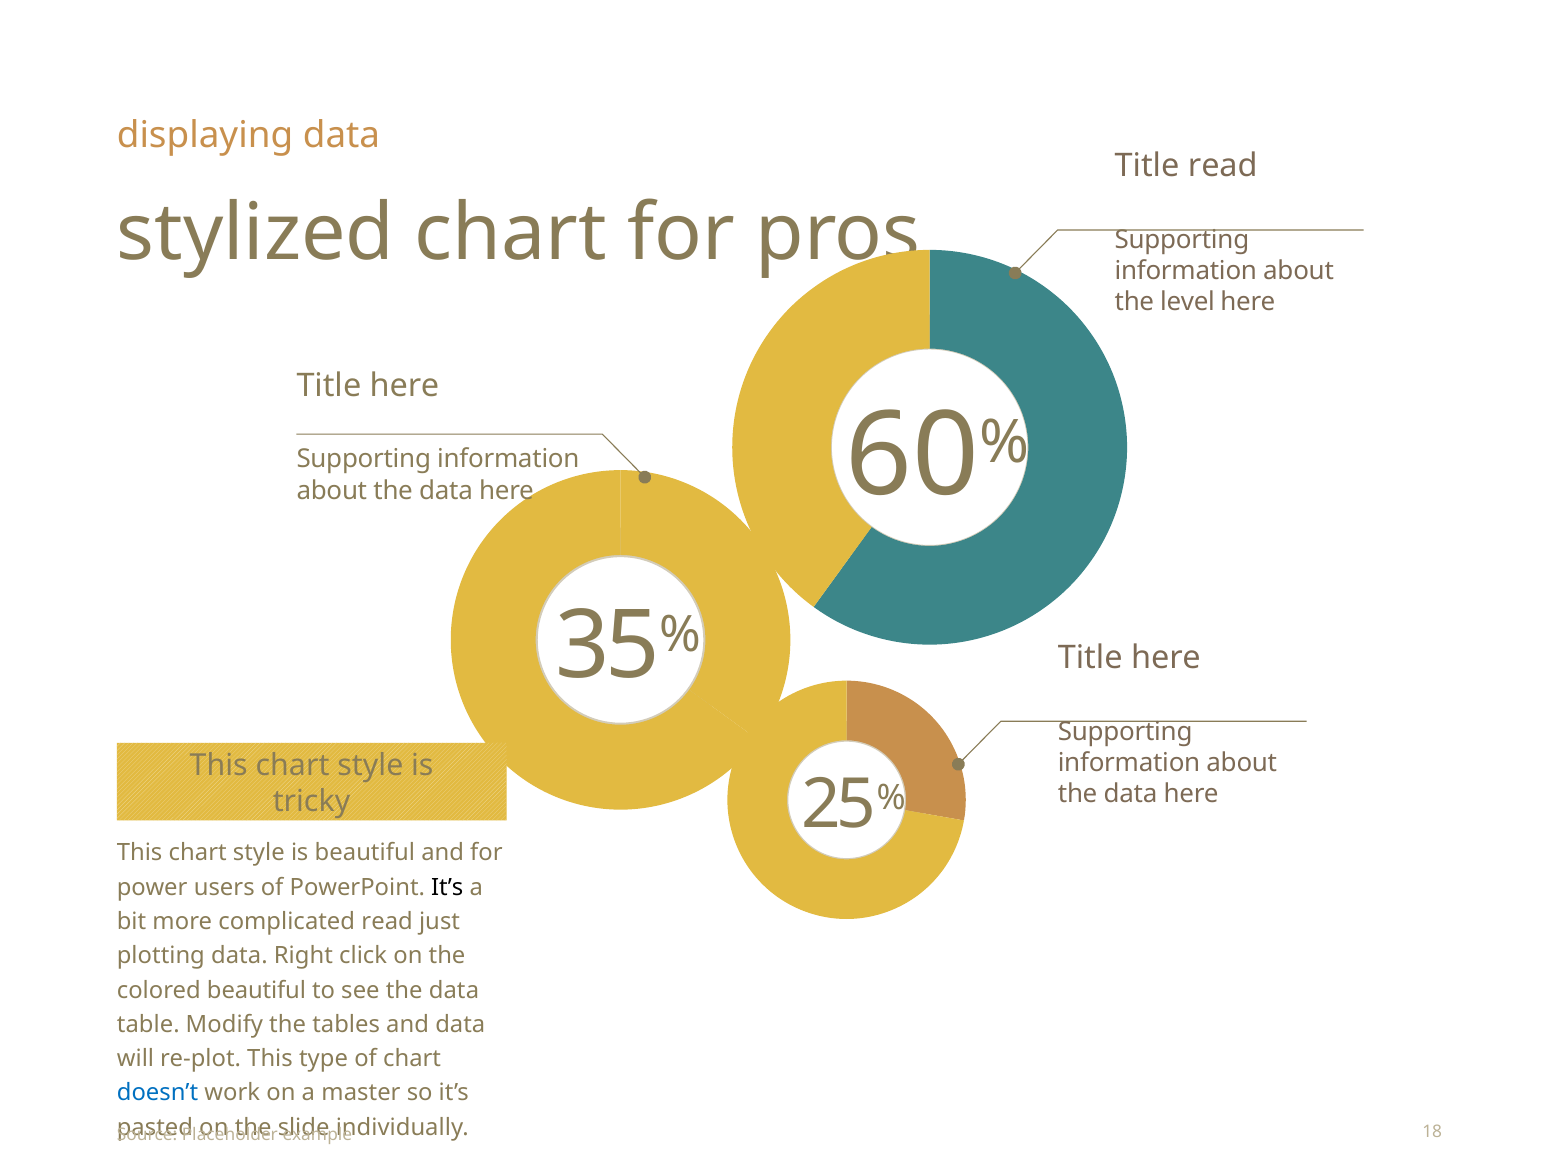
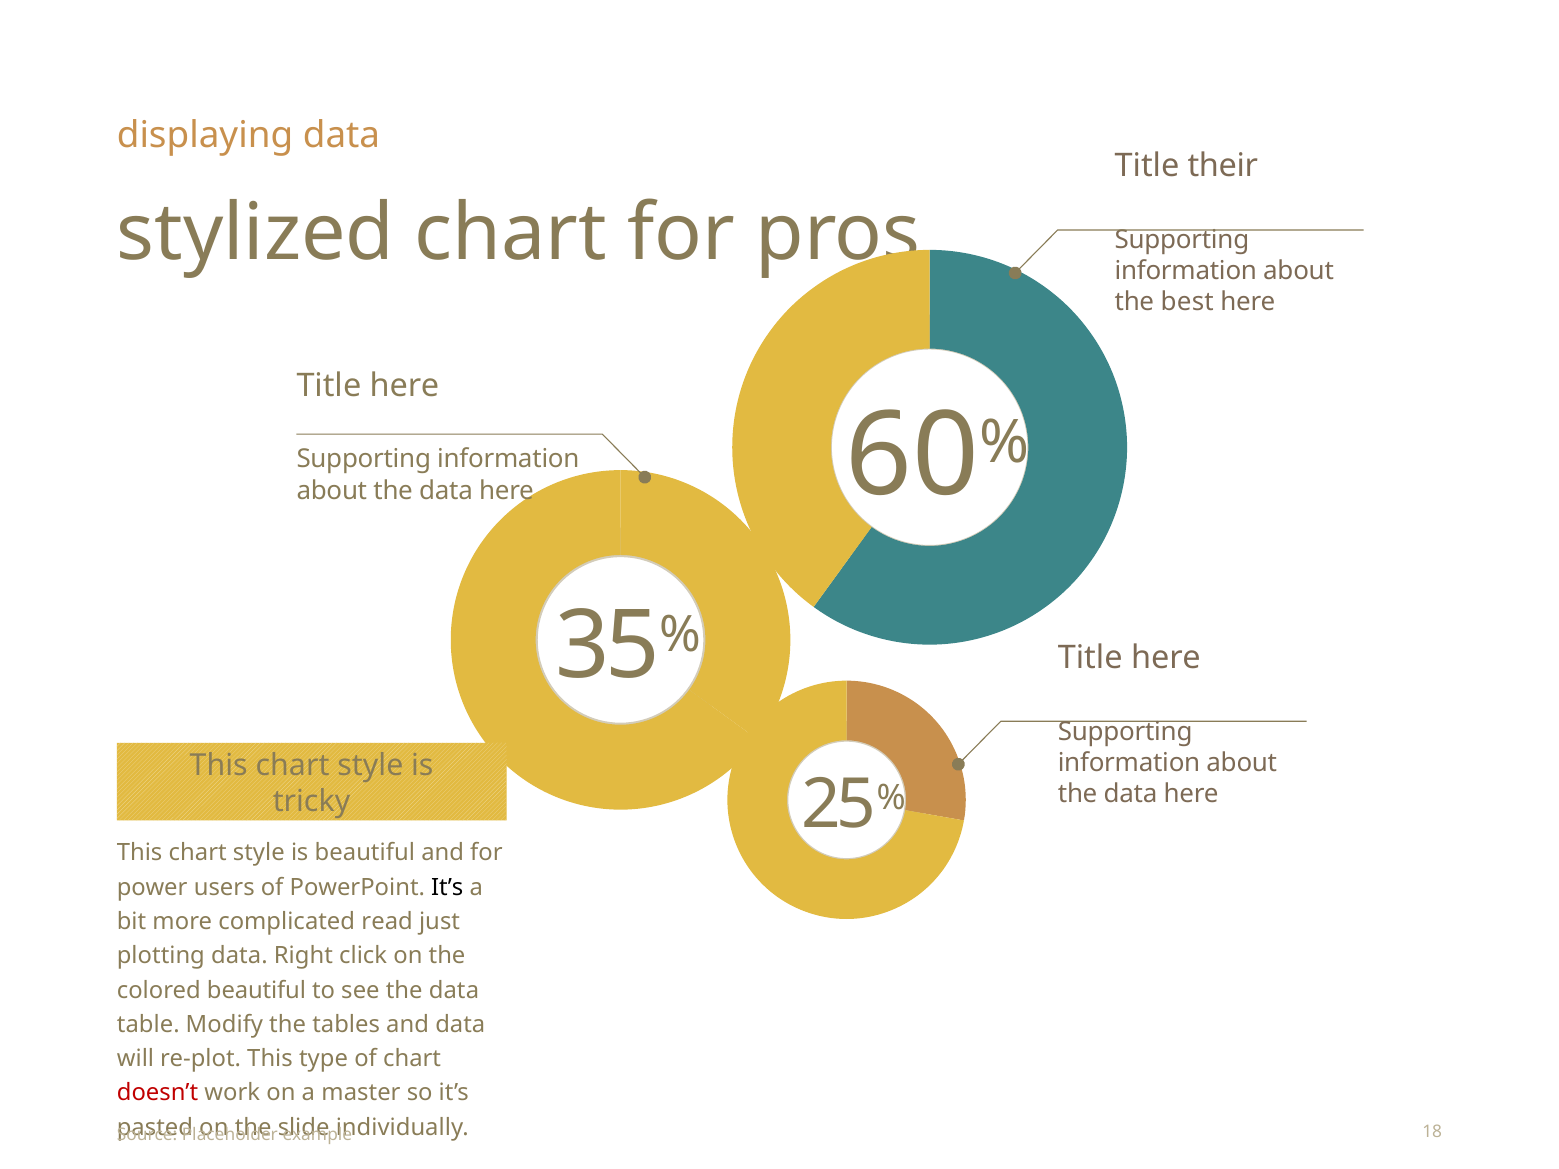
Title read: read -> their (1223, 166)
level: level -> best (1187, 302)
doesn’t colour: blue -> red (158, 1093)
